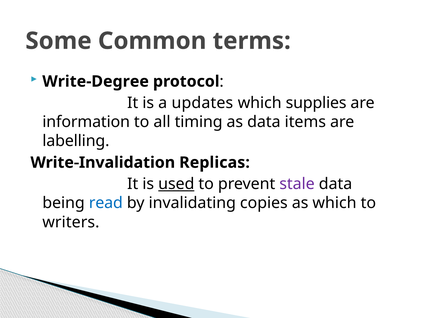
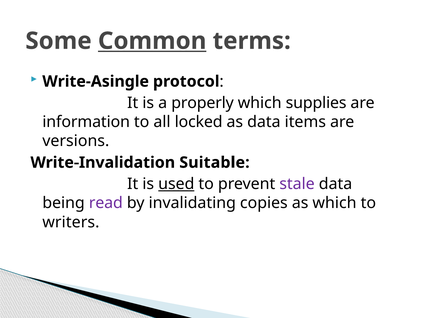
Common underline: none -> present (152, 41)
Write-Degree: Write-Degree -> Write-Asingle (96, 81)
updates: updates -> properly (203, 103)
timing: timing -> locked (199, 122)
labelling: labelling -> versions (76, 141)
Replicas: Replicas -> Suitable (214, 163)
read colour: blue -> purple (106, 203)
